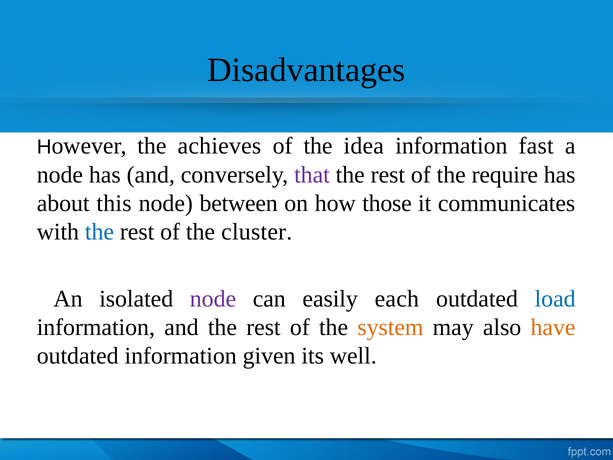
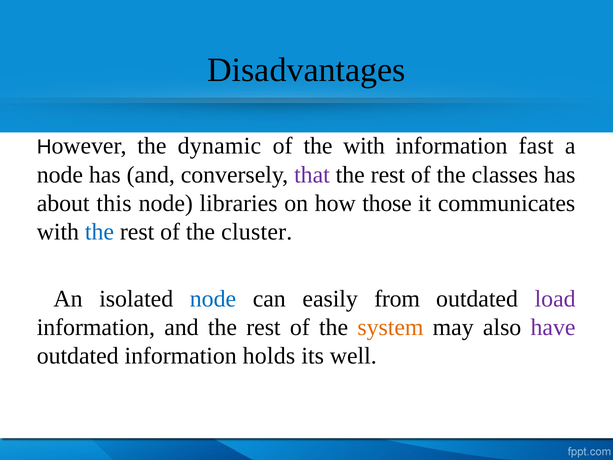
achieves: achieves -> dynamic (219, 146)
the idea: idea -> with (364, 146)
require: require -> classes (505, 175)
between: between -> libraries (239, 203)
node colour: purple -> blue (213, 299)
each: each -> from (397, 299)
load colour: blue -> purple (555, 299)
have colour: orange -> purple (553, 327)
given: given -> holds (269, 356)
